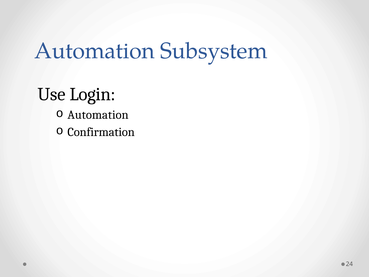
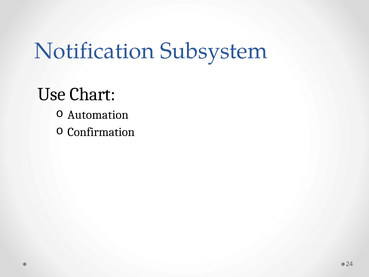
Automation: Automation -> Notification (94, 51)
Login: Login -> Chart (93, 94)
